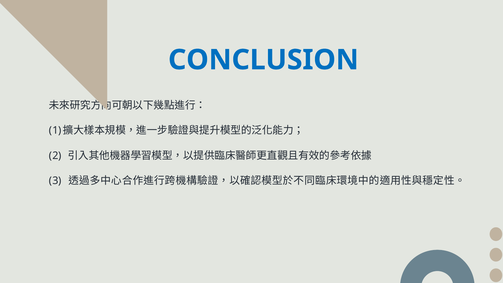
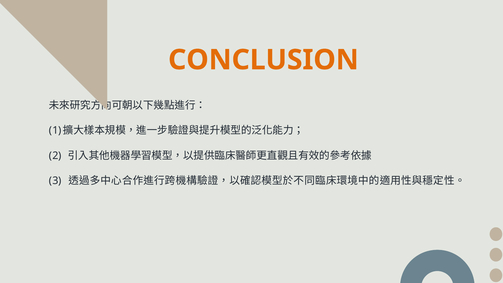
CONCLUSION colour: blue -> orange (263, 60)
